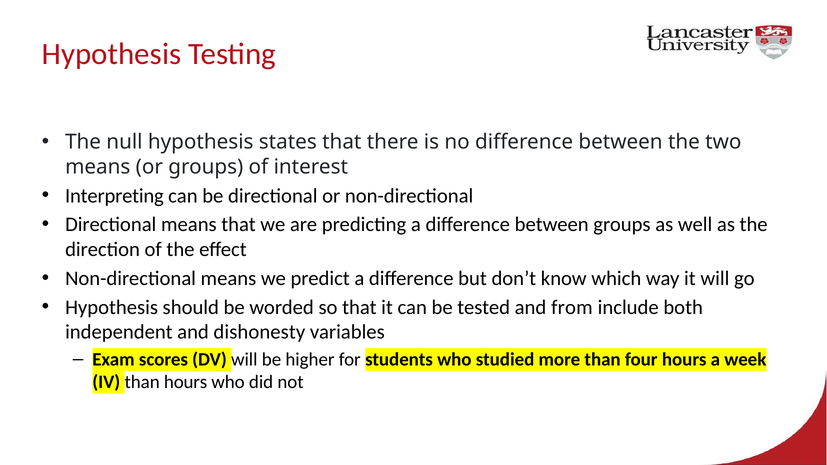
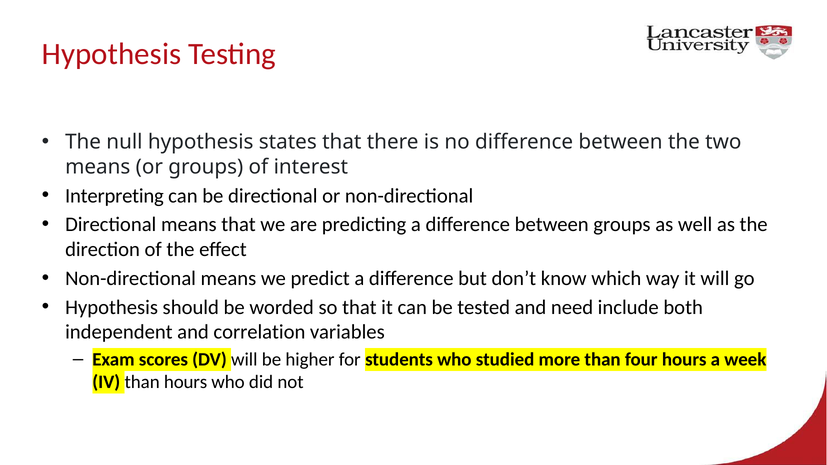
from: from -> need (572, 307)
dishonesty: dishonesty -> correlation (259, 332)
